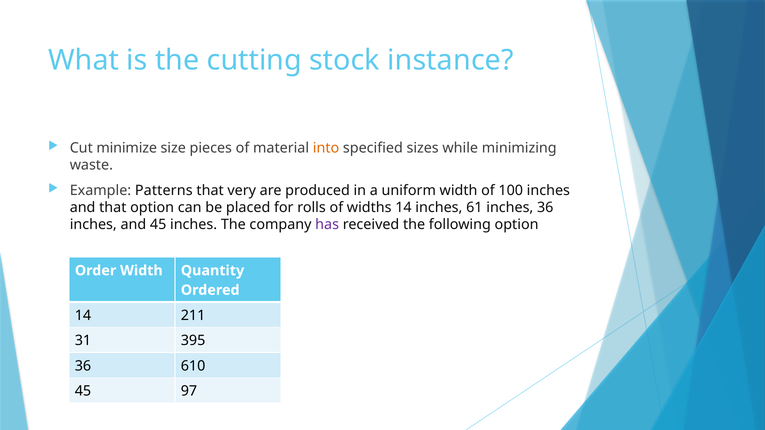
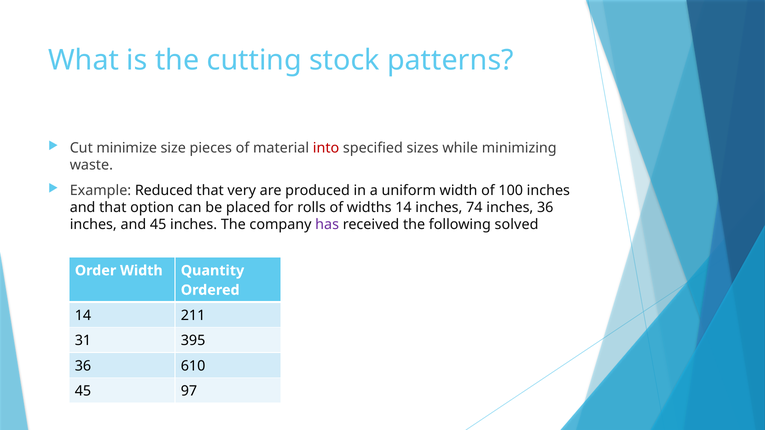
instance: instance -> patterns (450, 60)
into colour: orange -> red (326, 148)
Patterns: Patterns -> Reduced (164, 190)
61: 61 -> 74 (474, 208)
following option: option -> solved (517, 225)
